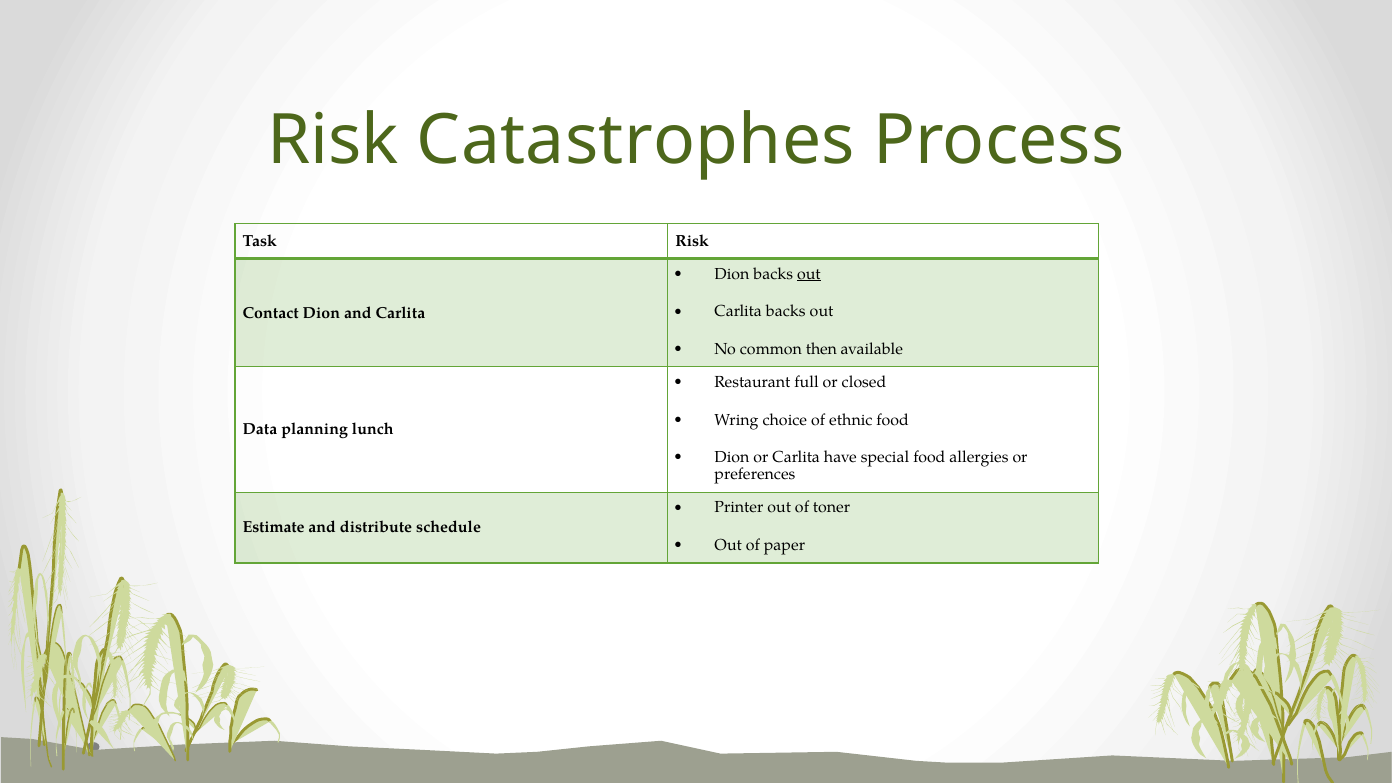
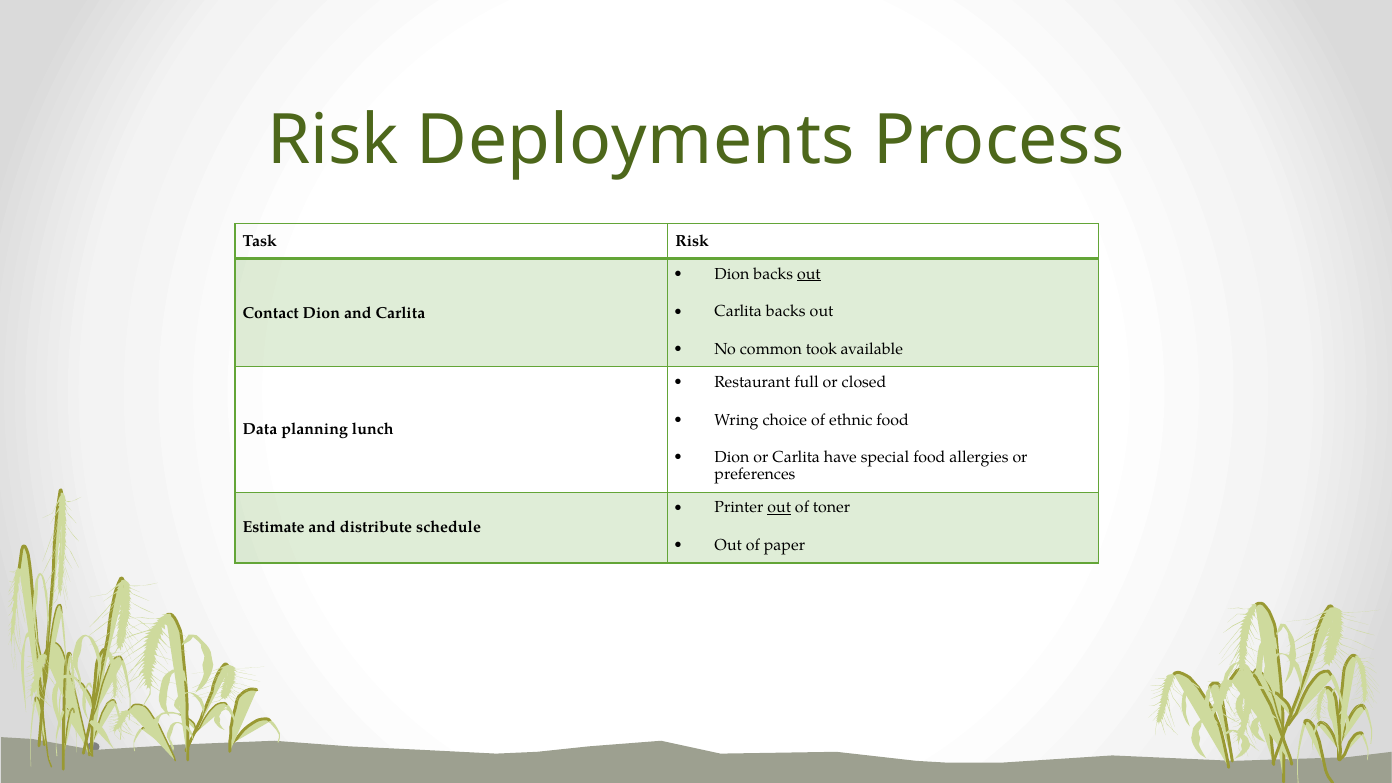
Catastrophes: Catastrophes -> Deployments (636, 141)
then: then -> took (821, 349)
out underline: none -> present (779, 508)
